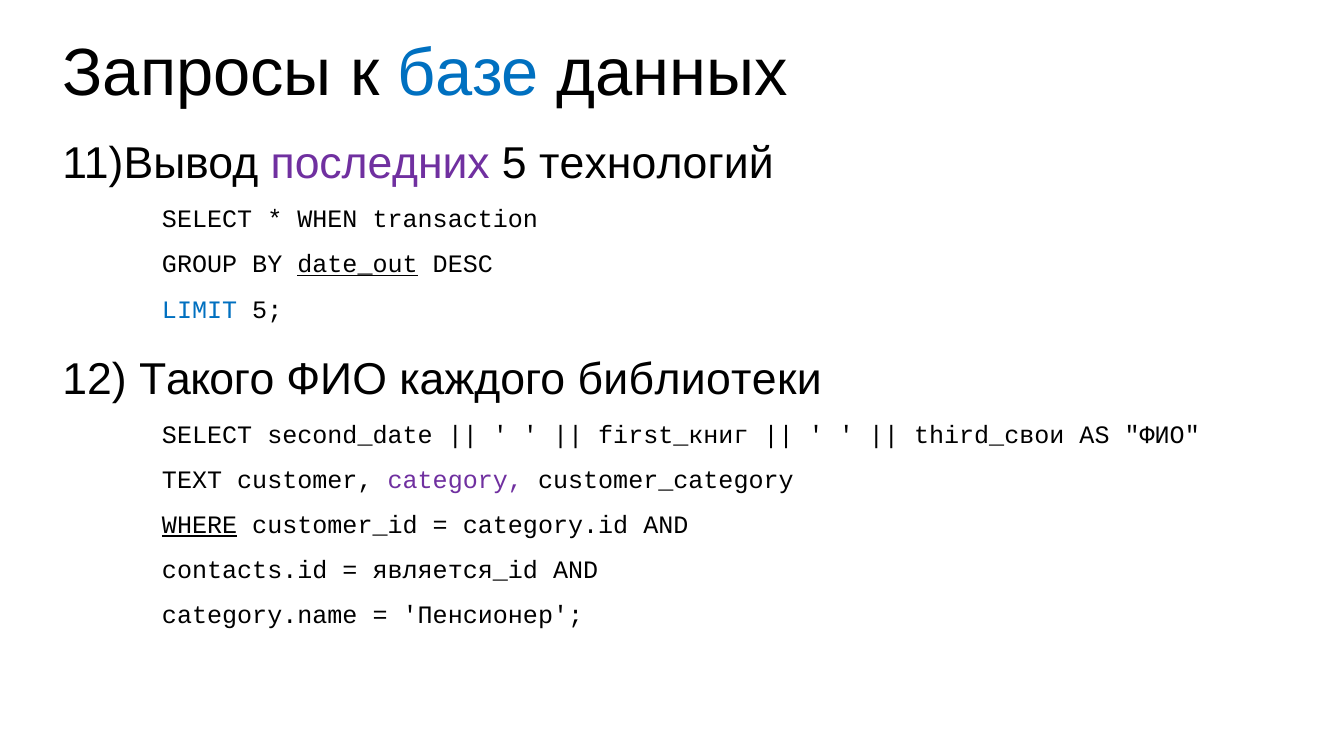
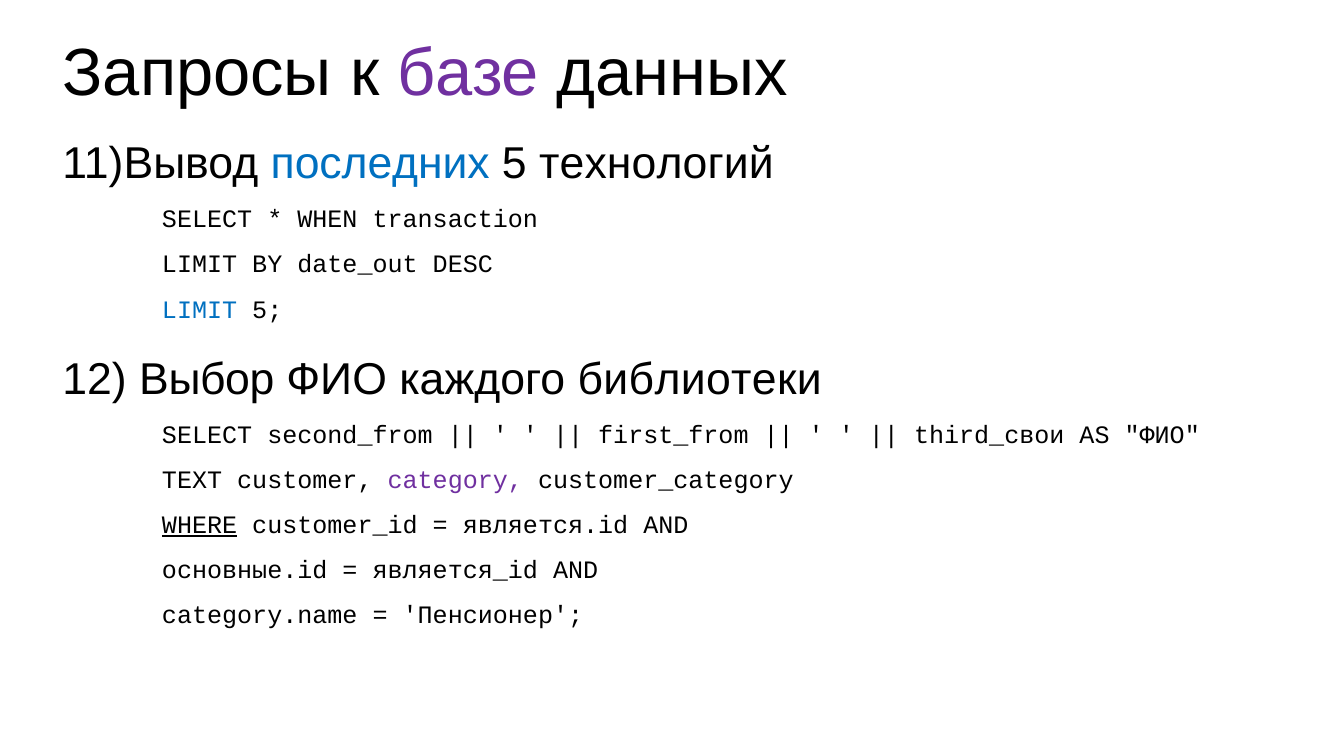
базе colour: blue -> purple (469, 73)
последних colour: purple -> blue (380, 164)
GROUP: GROUP -> LIMIT (200, 265)
date_out underline: present -> none (358, 265)
Такого: Такого -> Выбор (207, 380)
second_date: second_date -> second_from (350, 435)
first_книг: first_книг -> first_from (673, 435)
category.id: category.id -> является.id (546, 525)
contacts.id: contacts.id -> основные.id (245, 571)
